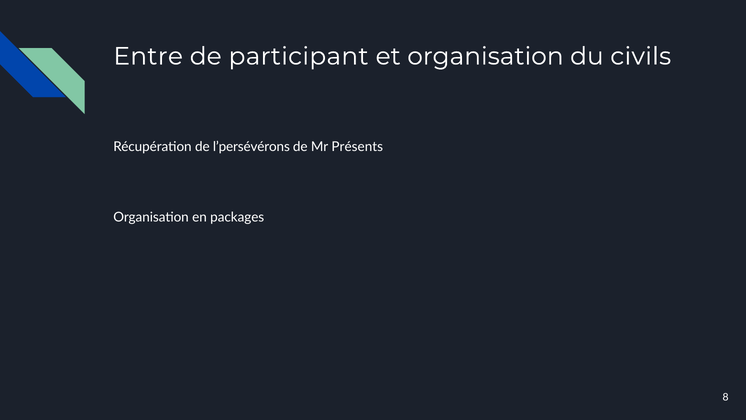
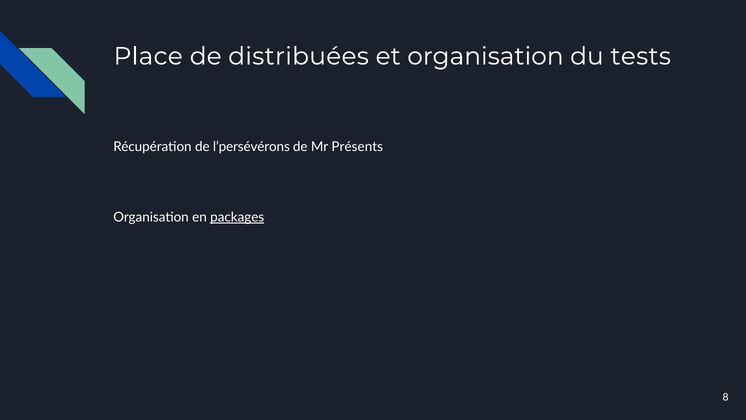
Entre: Entre -> Place (148, 56)
participant: participant -> distribuées (299, 56)
civils: civils -> tests (641, 56)
packages underline: none -> present (237, 217)
